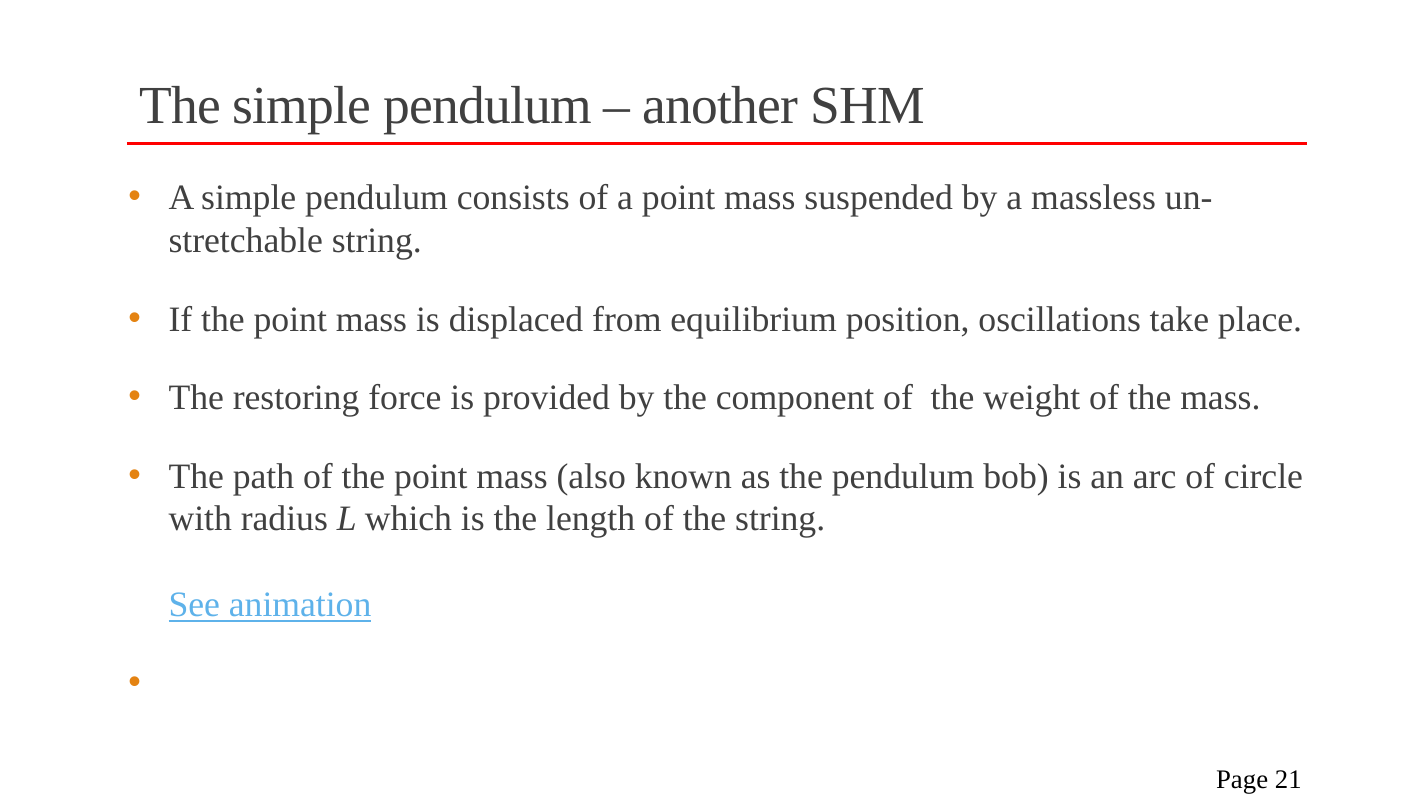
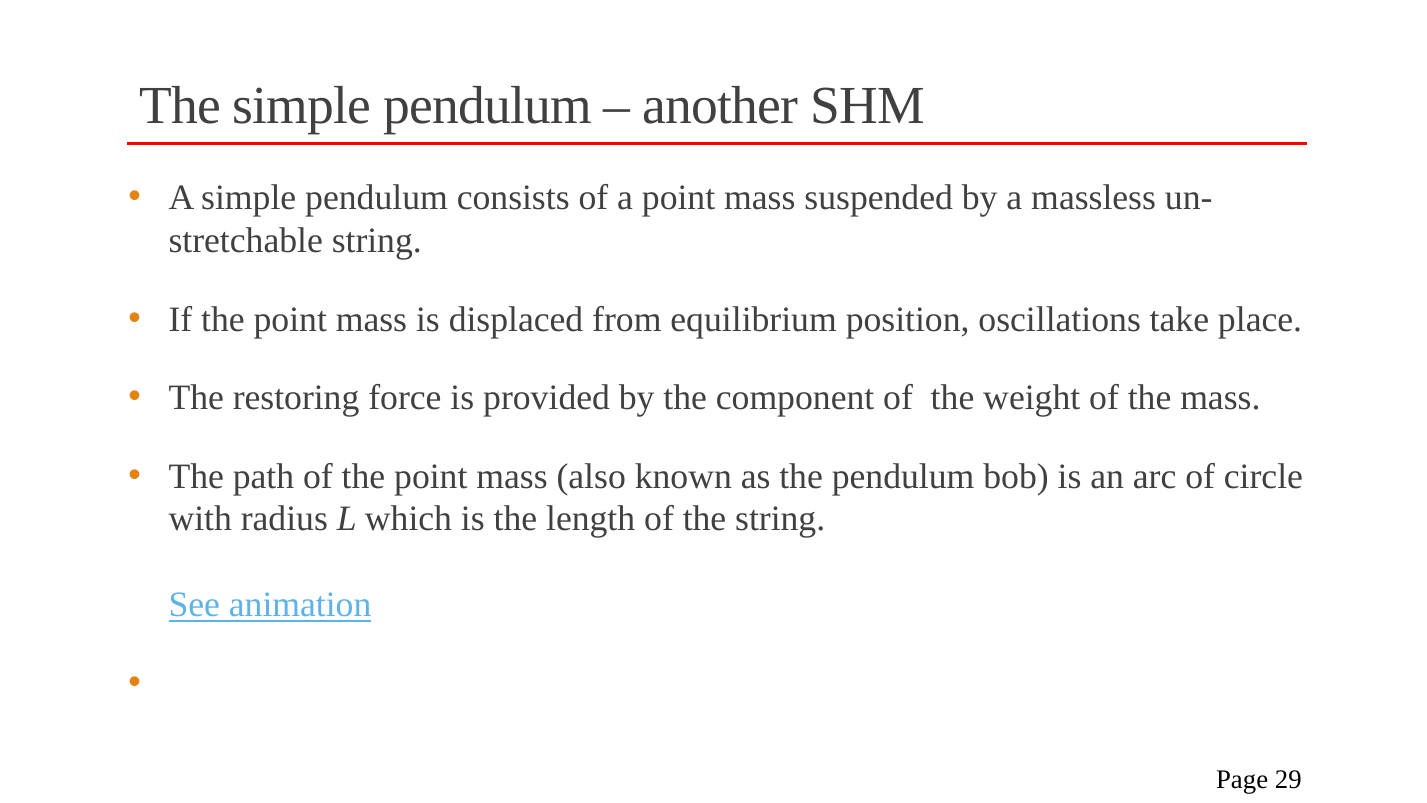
21: 21 -> 29 (1288, 779)
